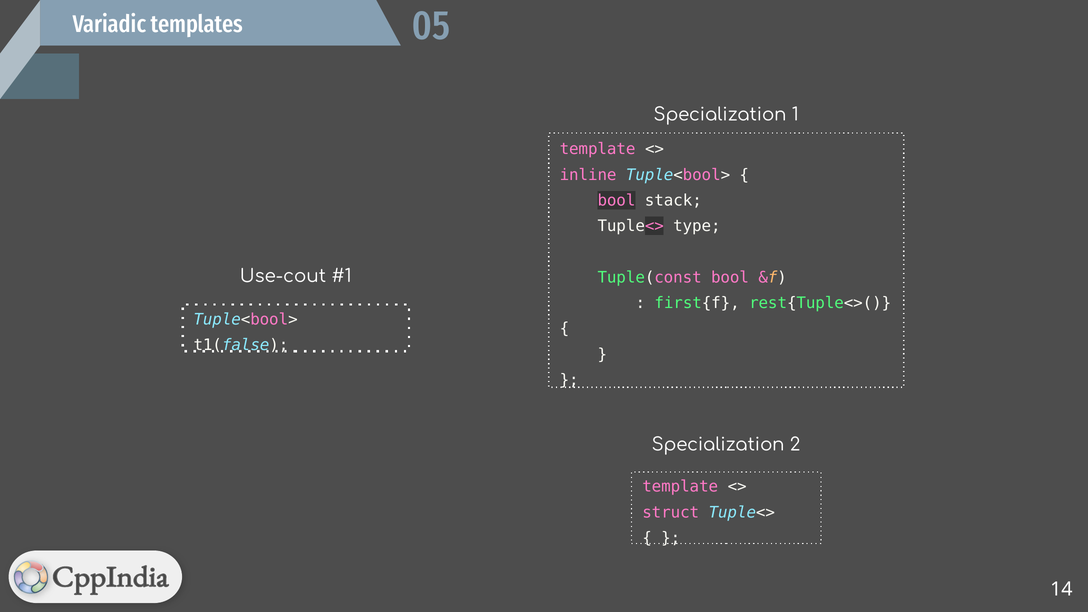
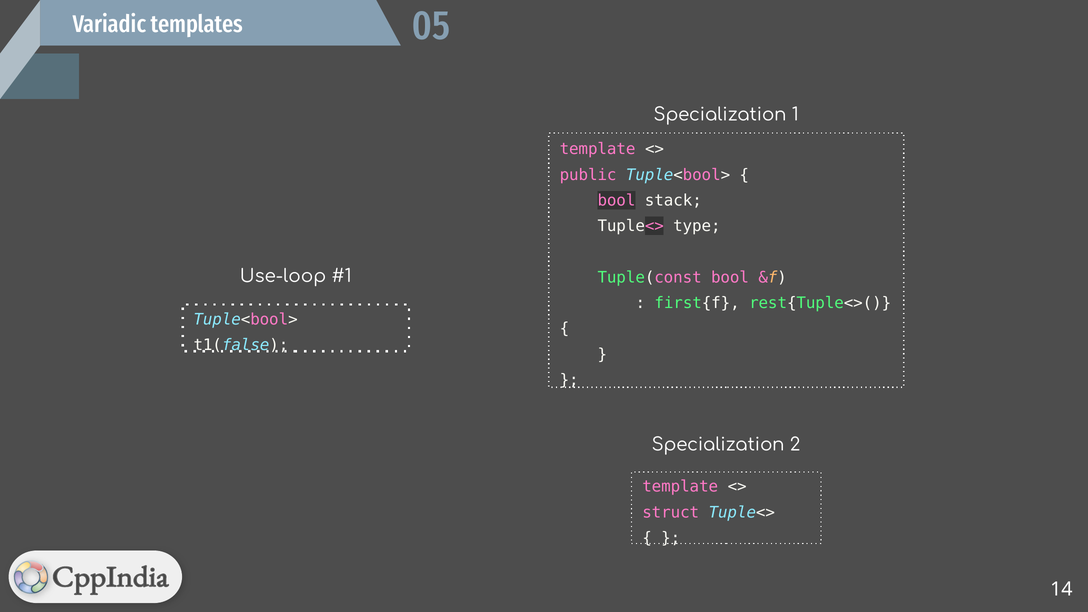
inline: inline -> public (588, 175)
Use-cout: Use-cout -> Use-loop (283, 276)
